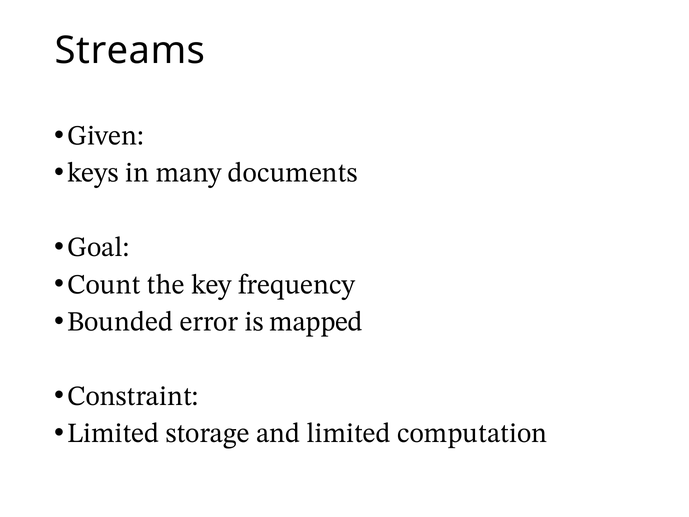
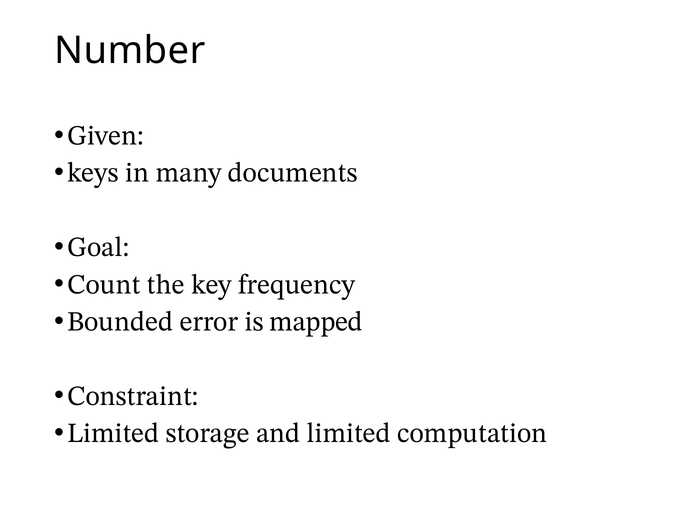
Streams: Streams -> Number (130, 51)
